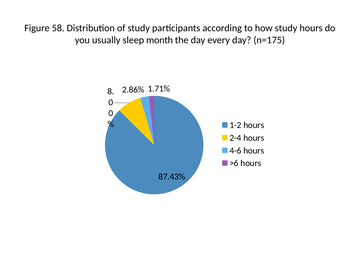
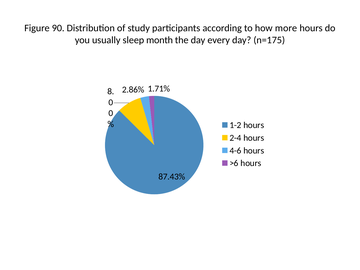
58: 58 -> 90 (58, 28)
how study: study -> more (286, 28)
